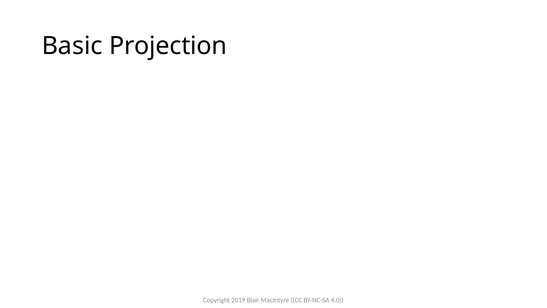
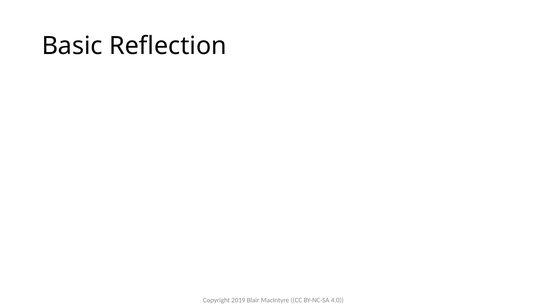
Projection: Projection -> Reflection (168, 46)
